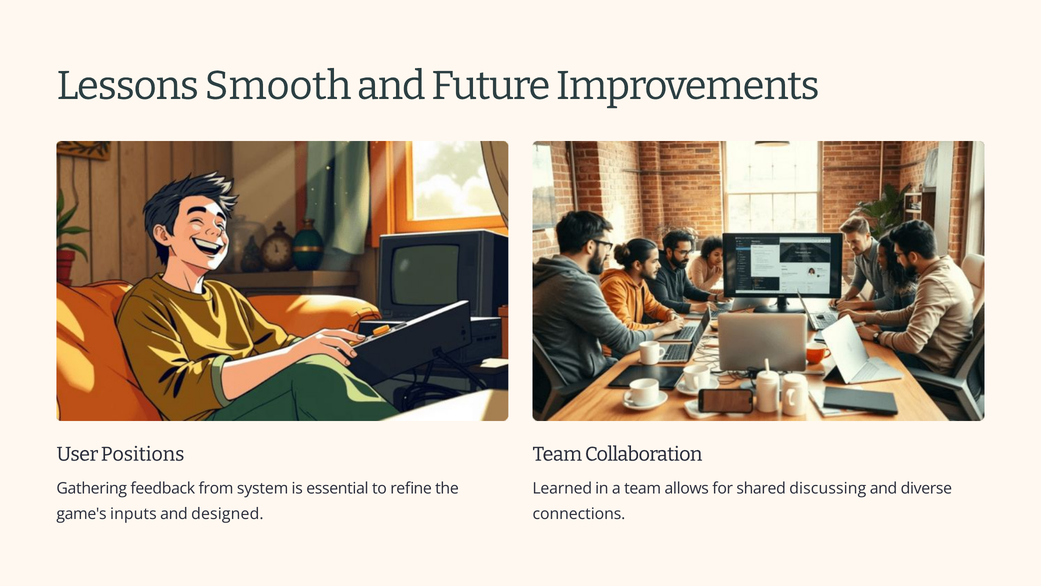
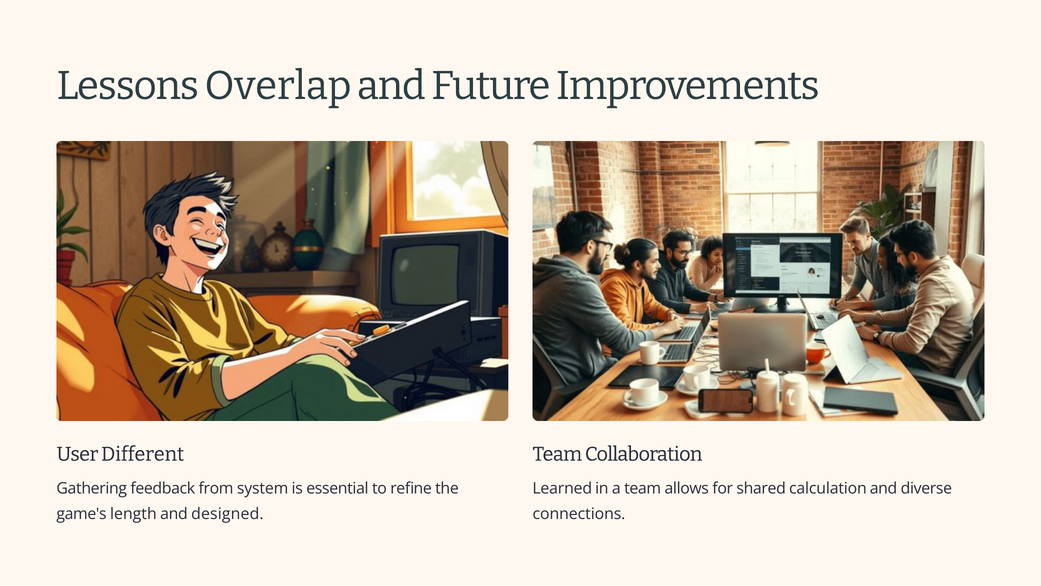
Smooth: Smooth -> Overlap (278, 86)
Positions: Positions -> Different (143, 454)
discussing: discussing -> calculation (828, 488)
inputs: inputs -> length (133, 514)
